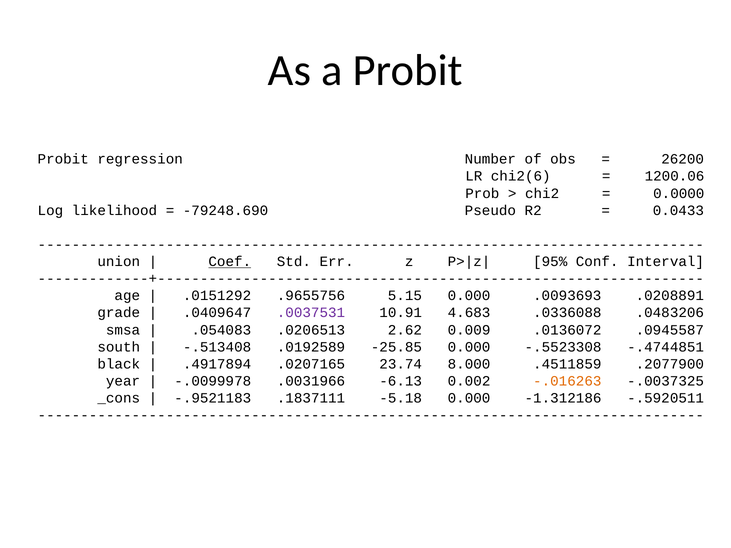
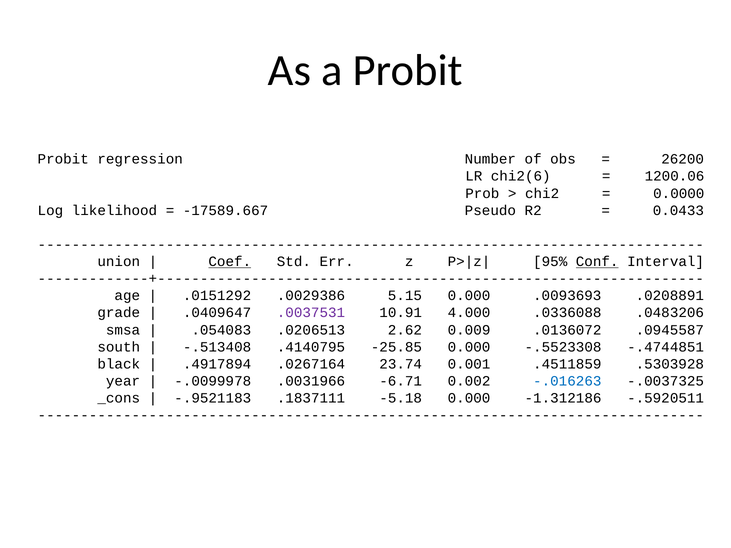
-79248.690: -79248.690 -> -17589.667 (226, 211)
Conf underline: none -> present (597, 262)
.9655756: .9655756 -> .0029386 (311, 296)
4.683: 4.683 -> 4.000 (469, 313)
.0192589: .0192589 -> .4140795 (311, 347)
.0207165: .0207165 -> .0267164 (311, 364)
8.000: 8.000 -> 0.001 (469, 364)
.2077900: .2077900 -> .5303928 (670, 364)
-6.13: -6.13 -> -6.71 (401, 381)
-.016263 colour: orange -> blue (567, 381)
